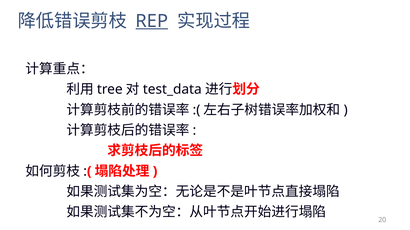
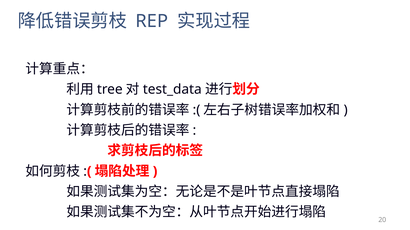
REP underline: present -> none (152, 21)
